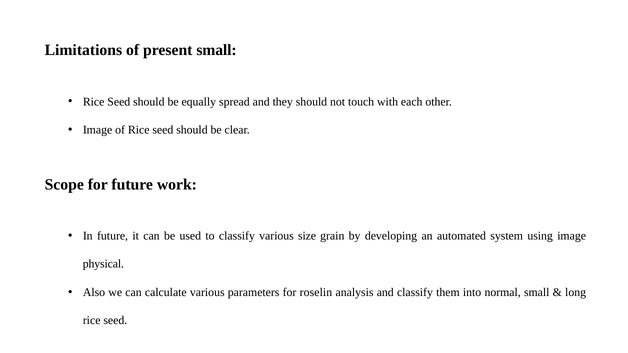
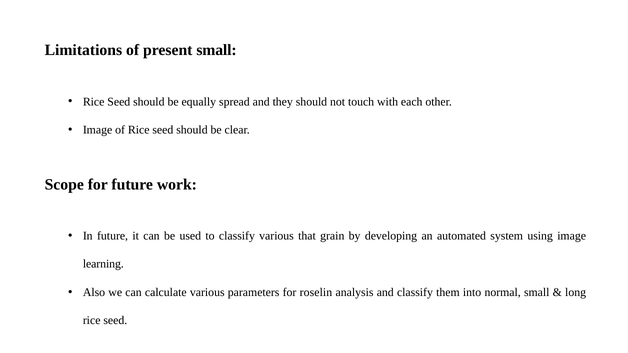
size: size -> that (307, 236)
physical: physical -> learning (103, 264)
